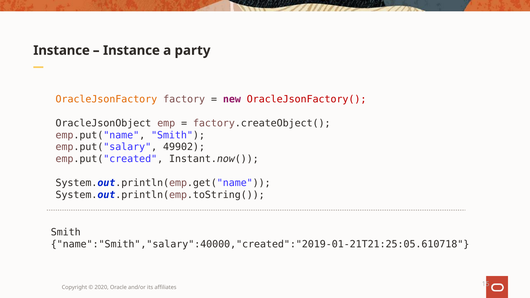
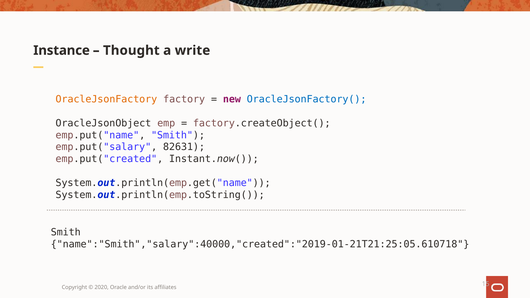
Instance: Instance -> Thought (131, 50)
party: party -> write (192, 50)
OracleJsonFactory( colour: red -> blue (307, 99)
49902: 49902 -> 82631 (184, 147)
